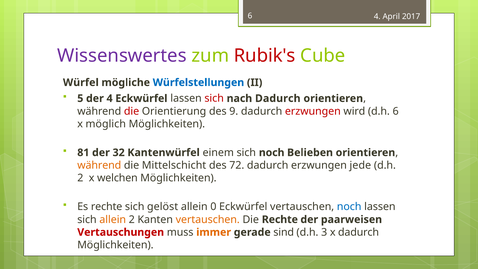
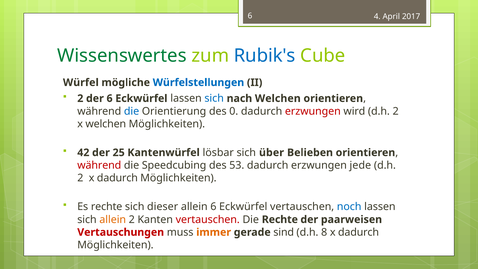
Wissenswertes colour: purple -> green (122, 56)
Rubik's colour: red -> blue (265, 56)
5: 5 -> 2 (80, 98)
der 4: 4 -> 6 (110, 98)
sich colour: red -> blue (214, 98)
nach Dadurch: Dadurch -> Welchen (278, 98)
die colour: red -> blue (132, 111)
9: 9 -> 0 (234, 111)
wird d.h 6: 6 -> 2 (396, 111)
x möglich: möglich -> welchen (106, 124)
81: 81 -> 42 (83, 153)
32: 32 -> 25 (119, 153)
einem: einem -> lösbar (218, 153)
sich noch: noch -> über (272, 153)
während colour: orange -> red (99, 165)
Mittelschicht: Mittelschicht -> Speedcubing (174, 165)
72: 72 -> 53 (237, 165)
2 x welchen: welchen -> dadurch (117, 178)
gelöst: gelöst -> dieser (163, 207)
allein 0: 0 -> 6 (213, 207)
vertauschen colour: orange -> red (208, 219)
3: 3 -> 8 (324, 232)
